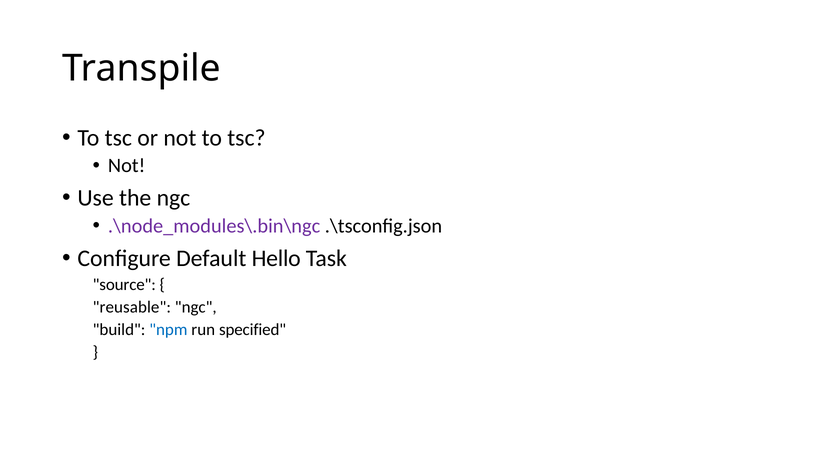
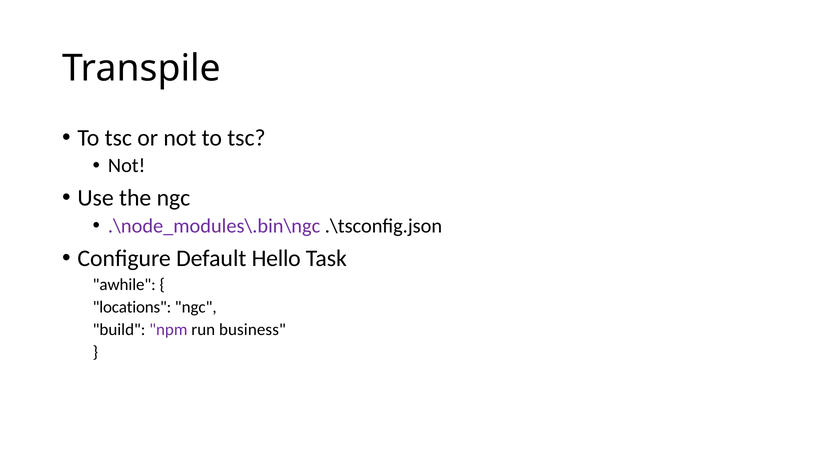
source: source -> awhile (124, 285)
reusable: reusable -> locations (132, 307)
npm colour: blue -> purple (168, 330)
specified: specified -> business (252, 330)
